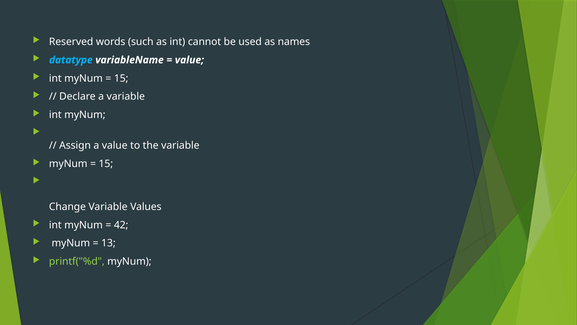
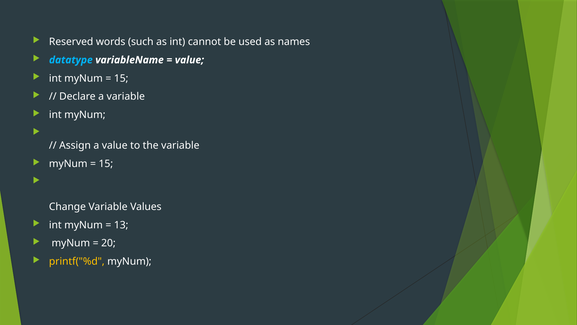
42: 42 -> 13 (121, 225)
13: 13 -> 20 (108, 243)
printf("%d colour: light green -> yellow (77, 261)
